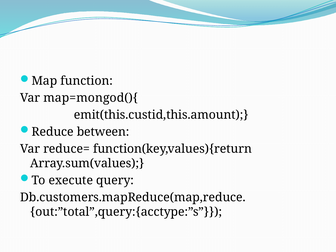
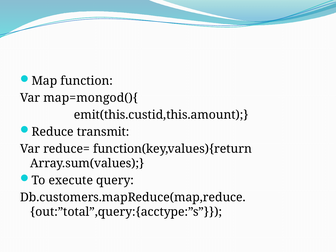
between: between -> transmit (103, 132)
